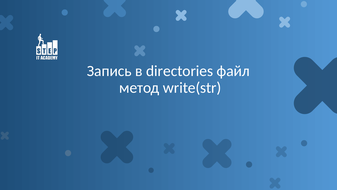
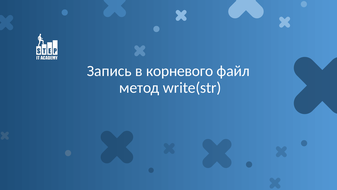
directories: directories -> корневого (180, 71)
